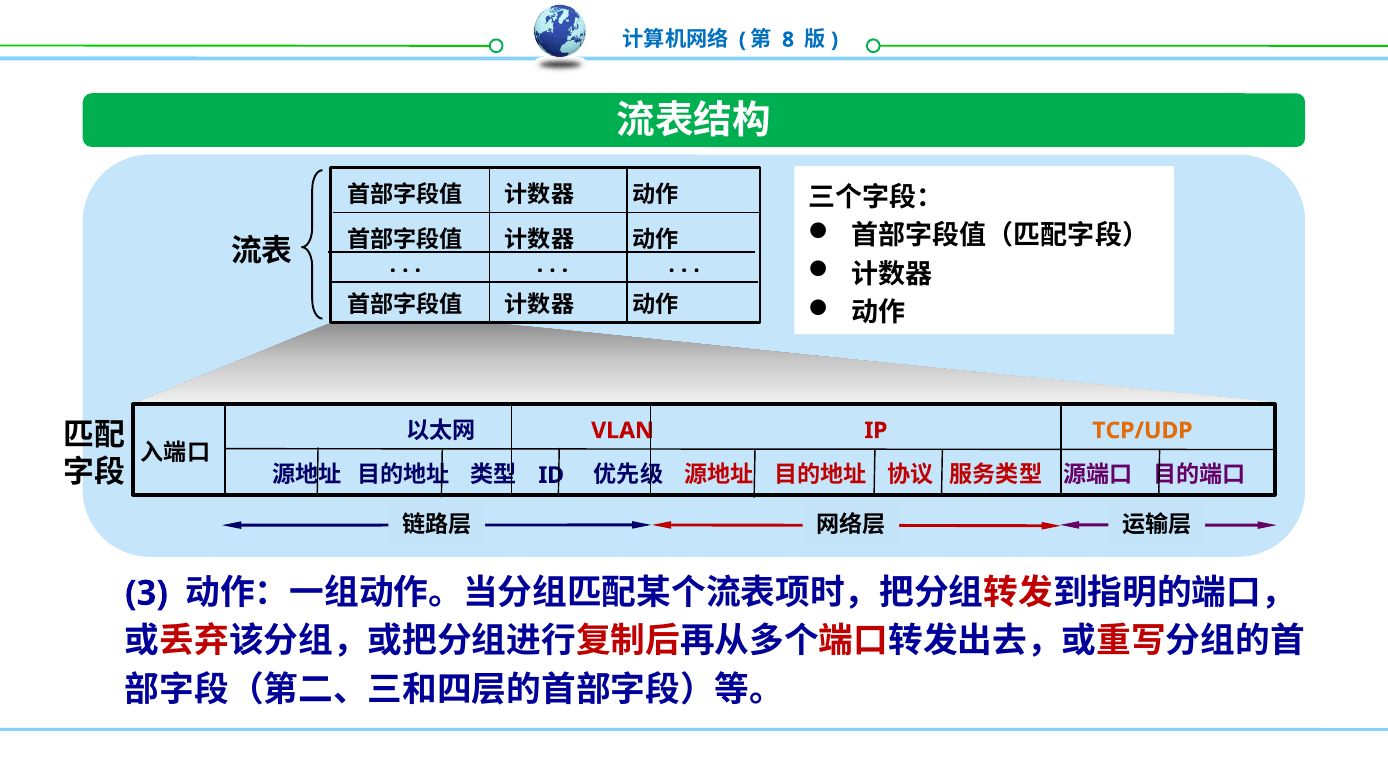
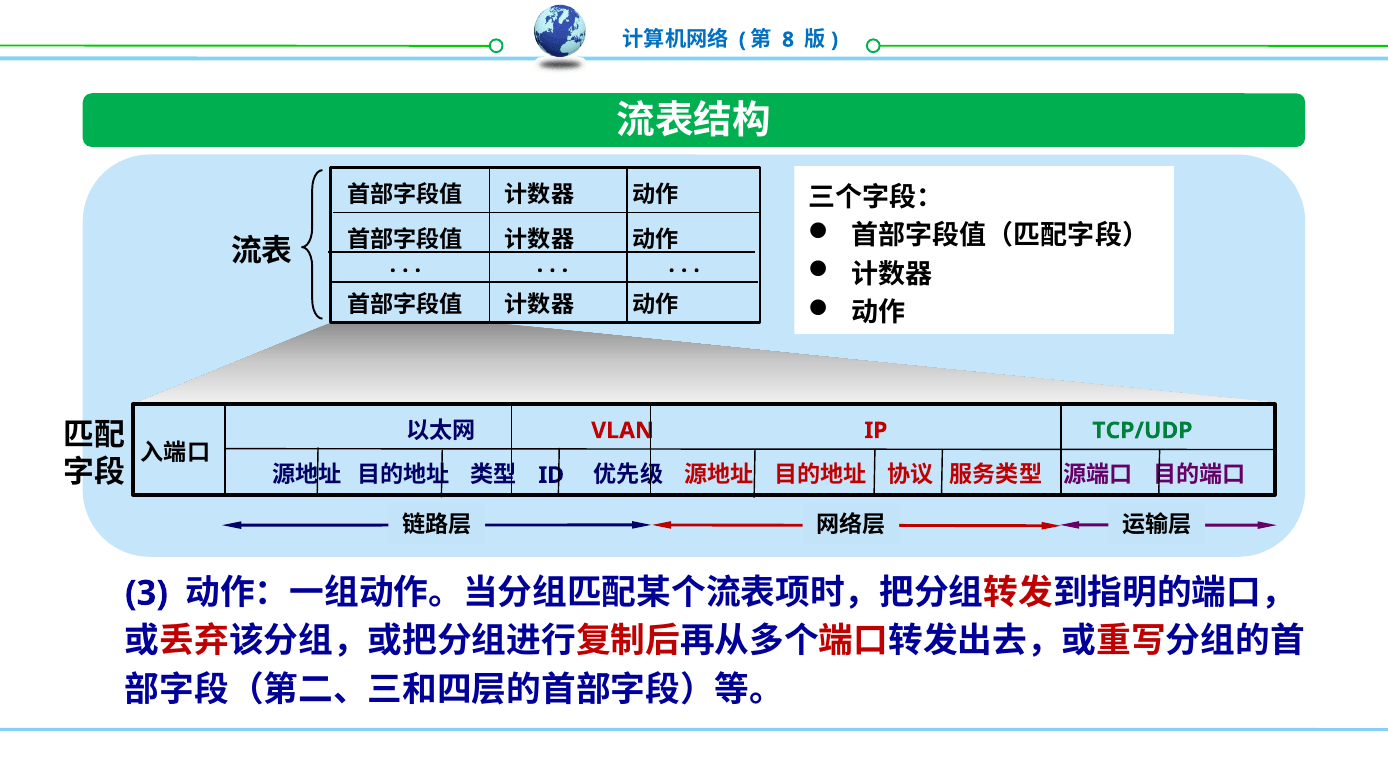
TCP/UDP colour: orange -> green (1142, 430)
